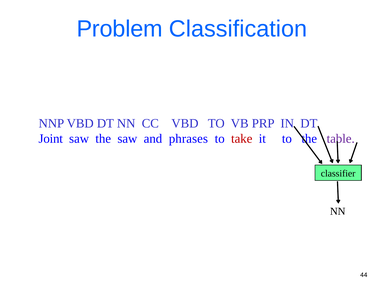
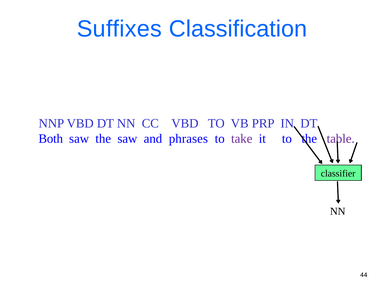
Problem: Problem -> Suffixes (119, 29)
Joint: Joint -> Both (51, 139)
take colour: red -> purple (242, 139)
